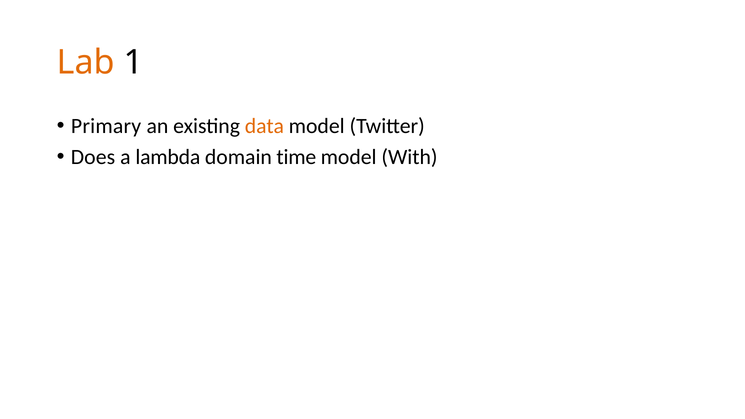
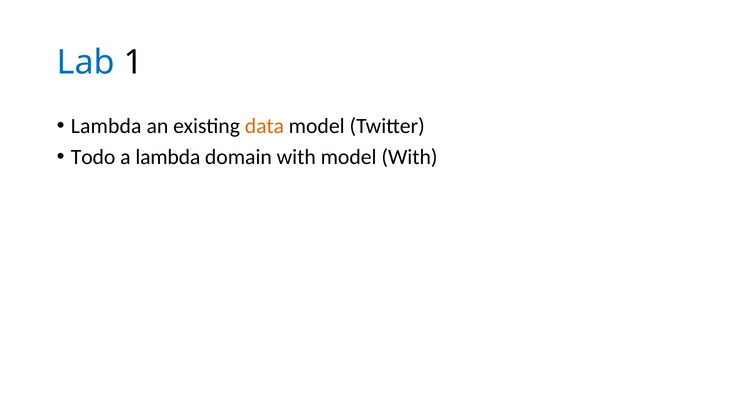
Lab colour: orange -> blue (86, 63)
Primary: Primary -> Lambda (106, 126)
Does: Does -> Todo (93, 157)
domain time: time -> with (296, 157)
